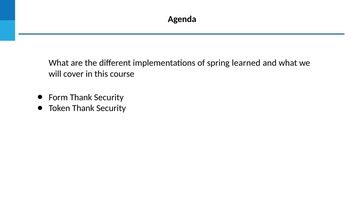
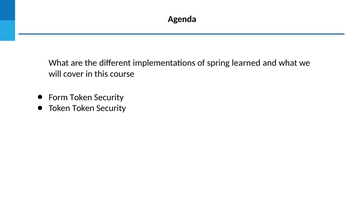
Form Thank: Thank -> Token (81, 97)
Token Thank: Thank -> Token (83, 108)
